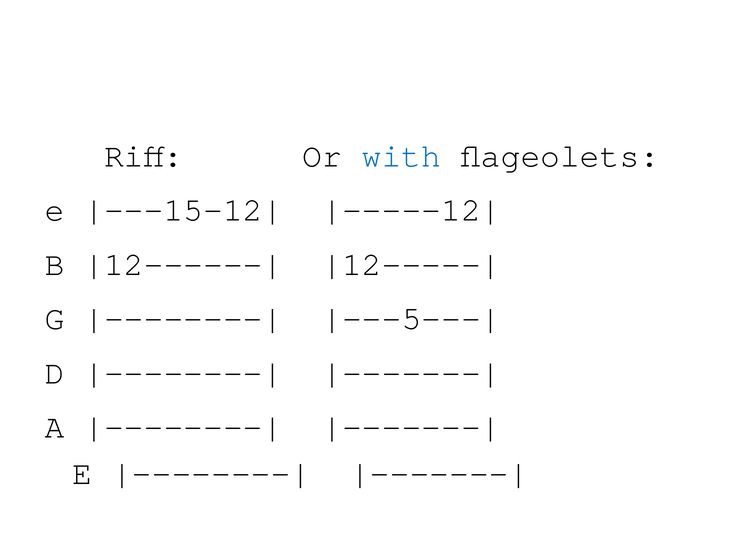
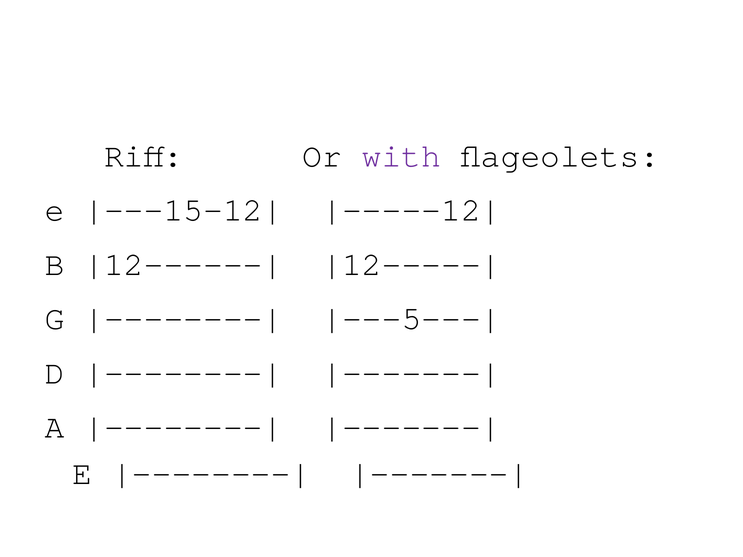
with colour: blue -> purple (401, 156)
